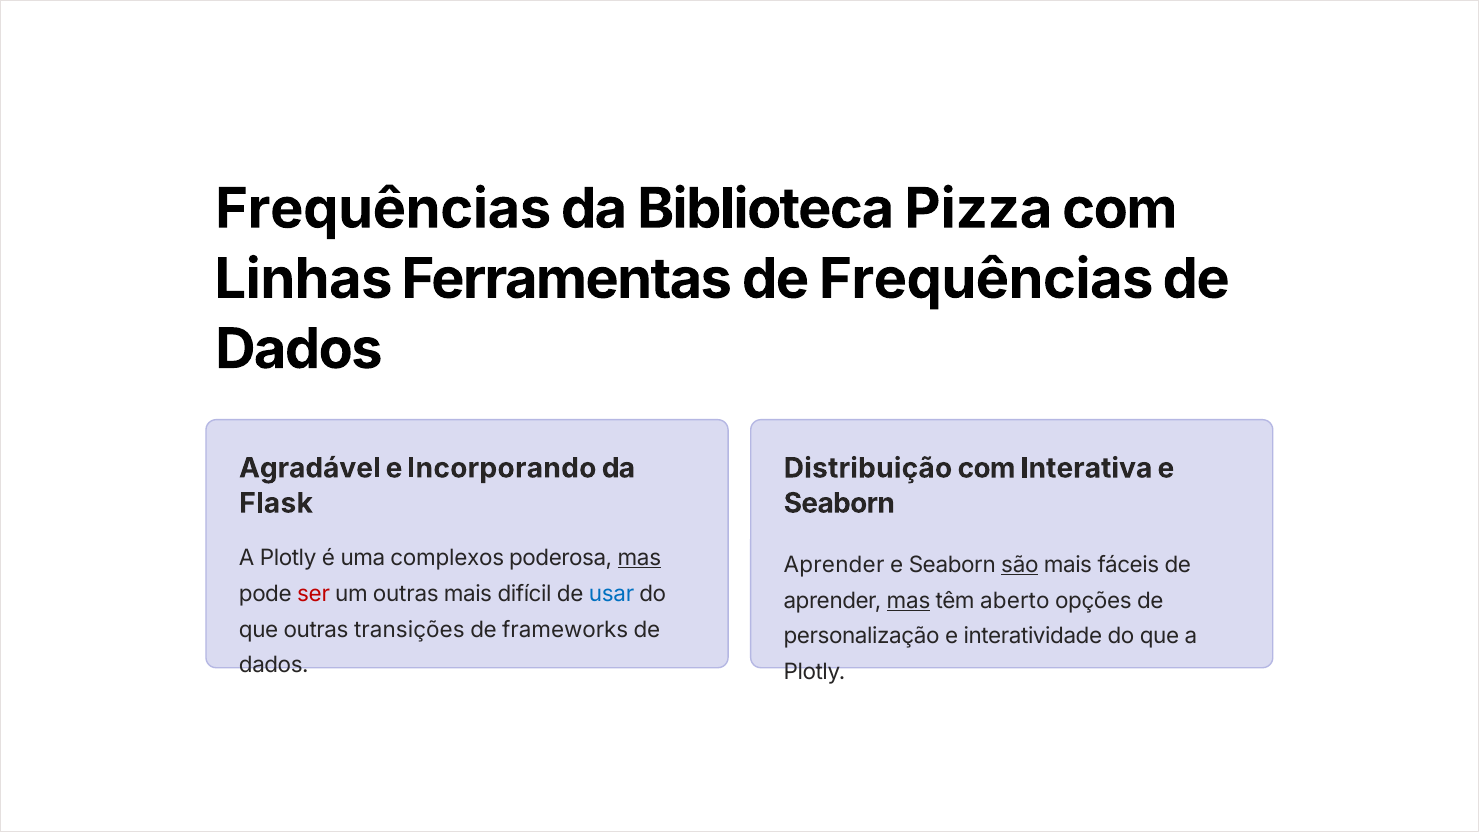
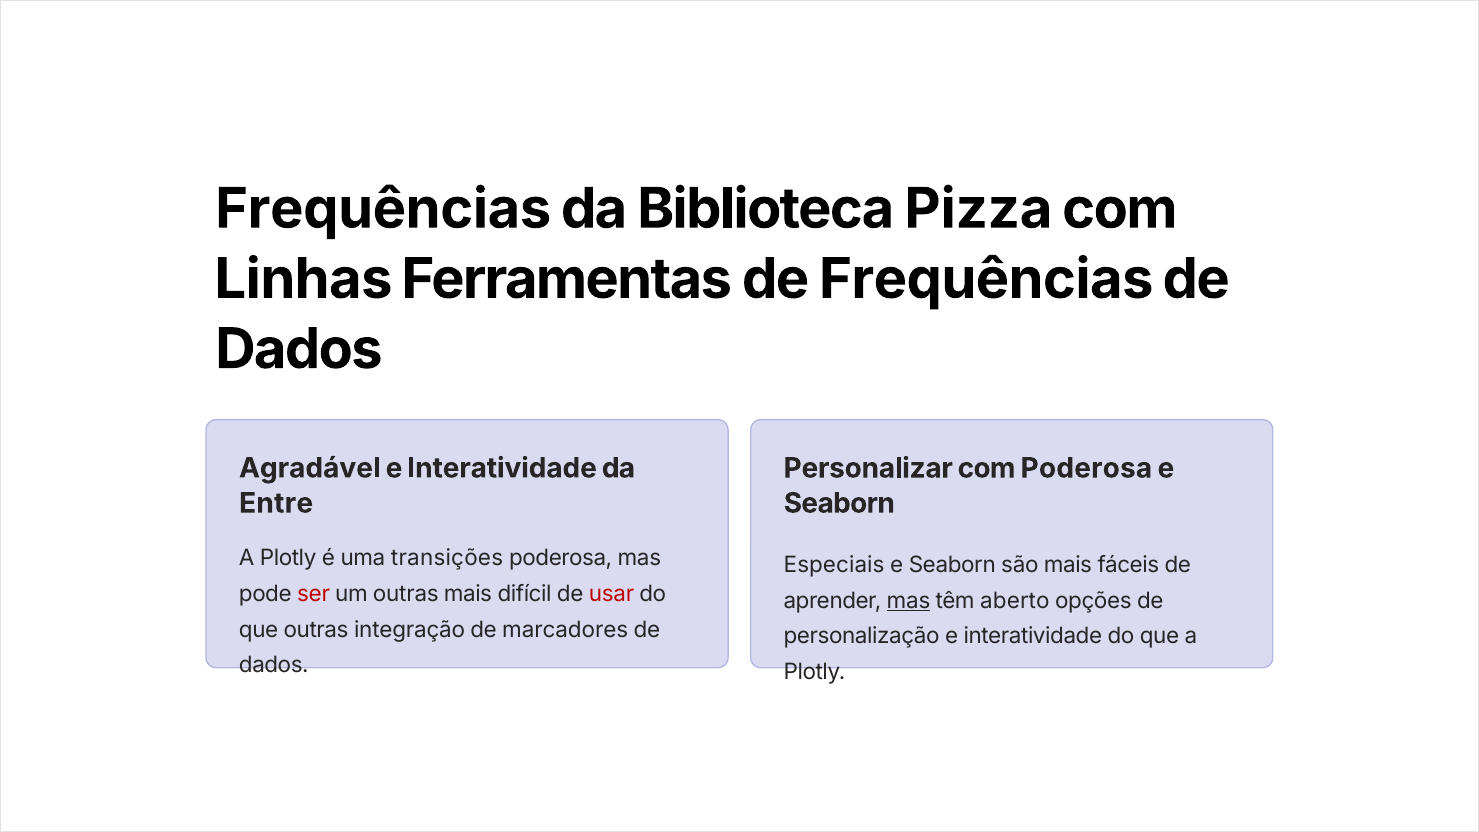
Incorporando: Incorporando -> Interatividade (502, 468)
Distribuição: Distribuição -> Personalizar (868, 468)
com Interativa: Interativa -> Poderosa (1086, 468)
Flask: Flask -> Entre (276, 503)
complexos: complexos -> transições (447, 558)
mas underline: present -> none (639, 558)
Aprender: Aprender -> Especiais (834, 565)
são underline: present -> none (1020, 565)
usar colour: blue -> red (611, 594)
transições: transições -> integração (409, 630)
frameworks: frameworks -> marcadores (565, 630)
